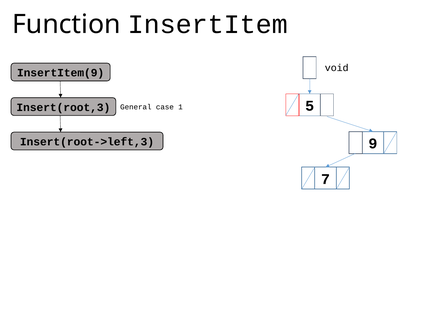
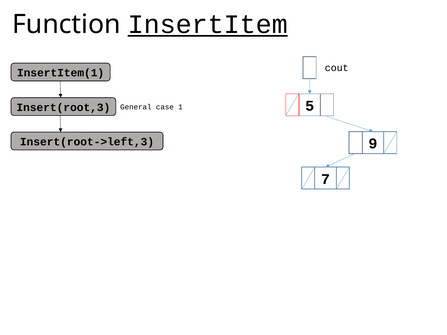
InsertItem underline: none -> present (208, 24)
void: void -> cout (337, 68)
InsertItem(9: InsertItem(9 -> InsertItem(1 (61, 73)
